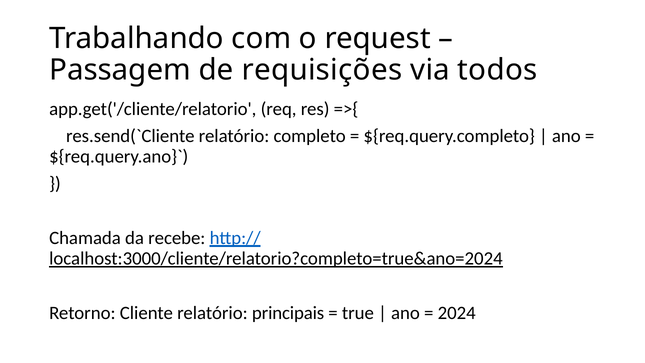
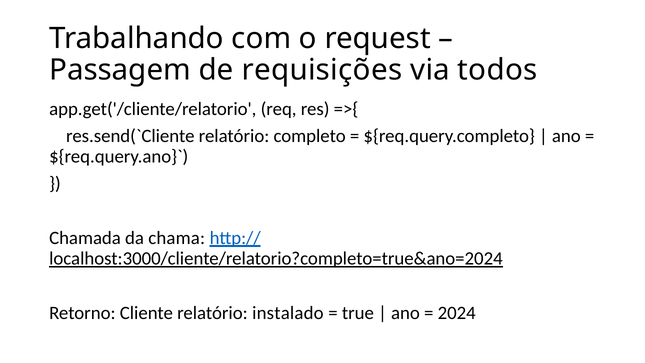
recebe: recebe -> chama (177, 238)
principais: principais -> instalado (288, 313)
